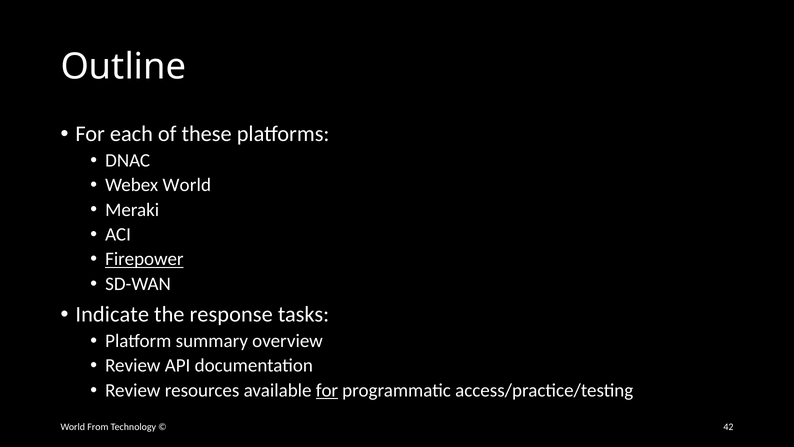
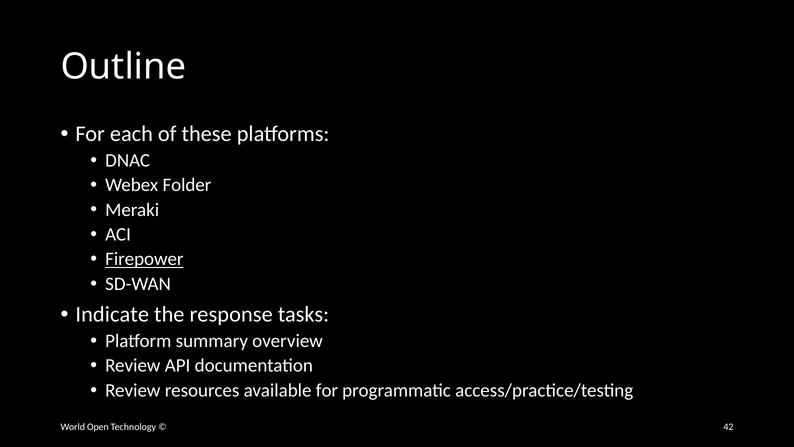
Webex World: World -> Folder (187, 185)
for underline: present -> none (327, 390)
From: From -> Open (98, 427)
